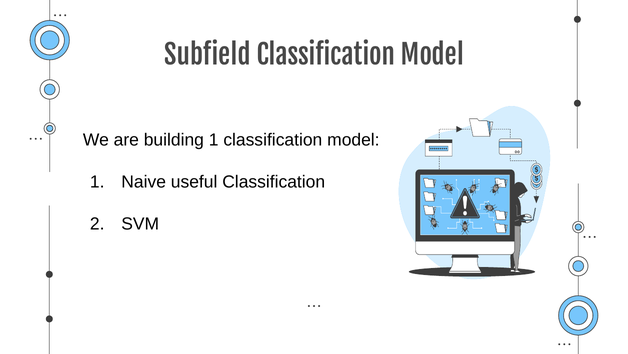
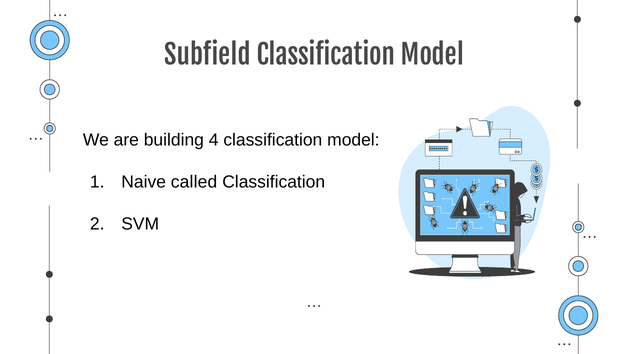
building 1: 1 -> 4 (214, 140)
useful: useful -> called (194, 182)
